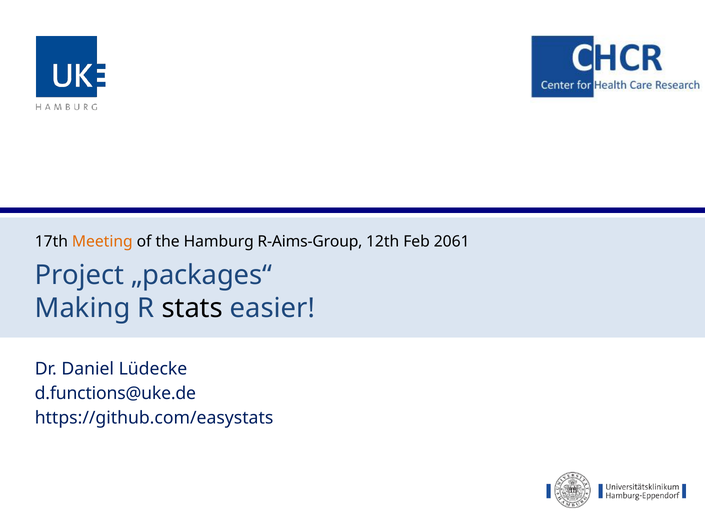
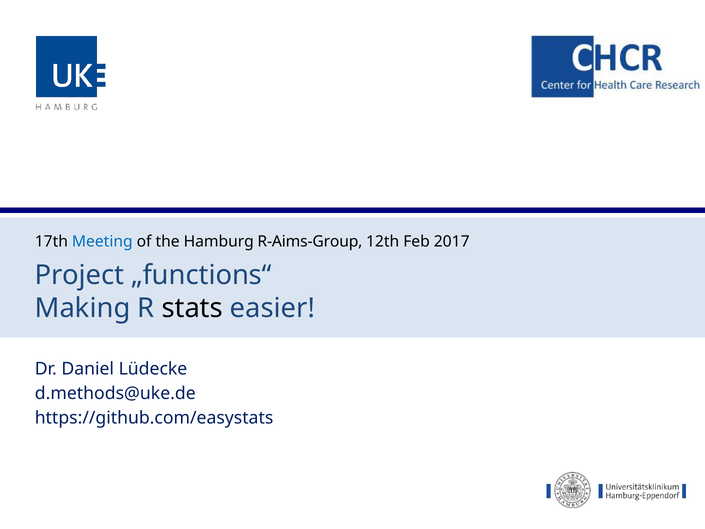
Meeting colour: orange -> blue (102, 241)
2061: 2061 -> 2017 (452, 241)
„packages“: „packages“ -> „functions“ (201, 275)
d.functions@uke.de: d.functions@uke.de -> d.methods@uke.de (115, 393)
